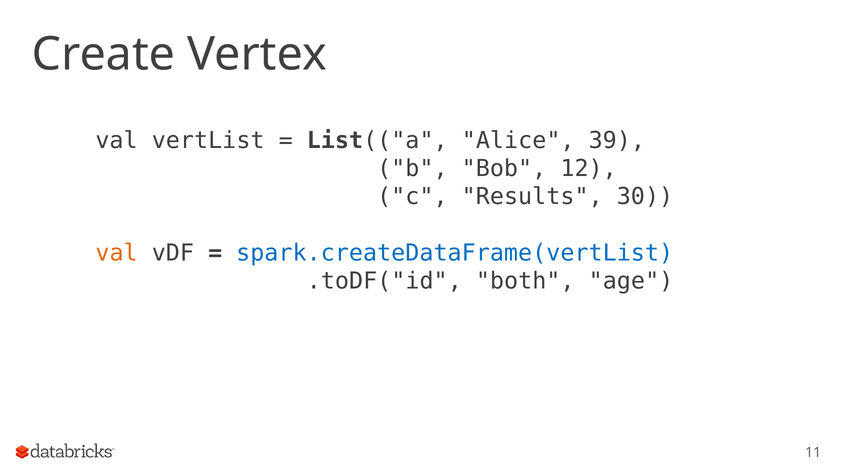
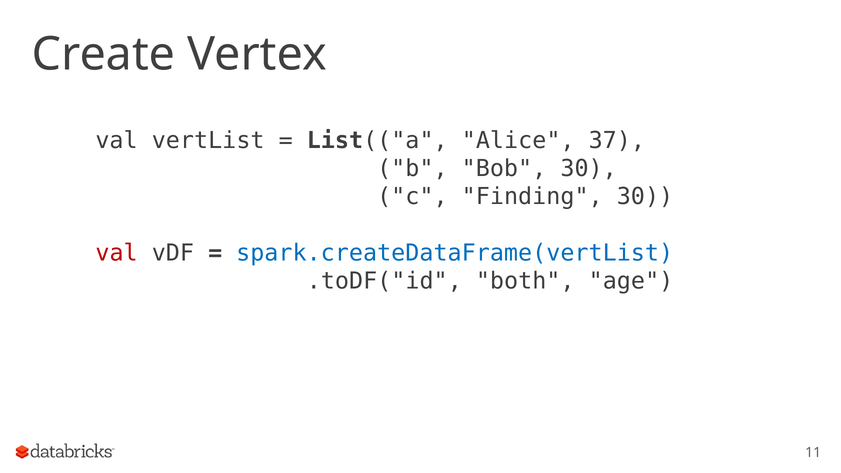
39: 39 -> 37 (617, 141)
Bob 12: 12 -> 30 (589, 169)
Results: Results -> Finding (532, 197)
val colour: orange -> red (117, 253)
